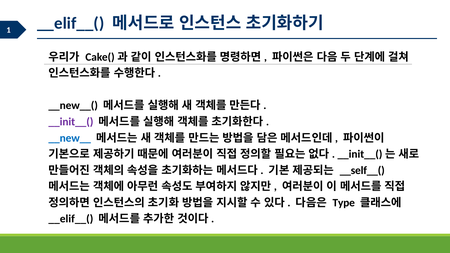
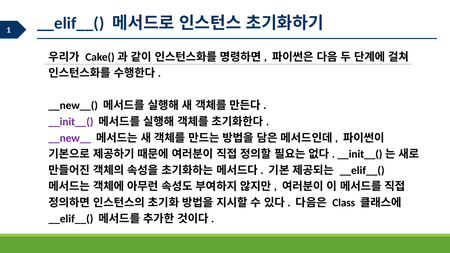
__new__ colour: blue -> purple (70, 138)
__self__(: __self__( -> __elif__( (362, 170)
Type: Type -> Class (344, 203)
